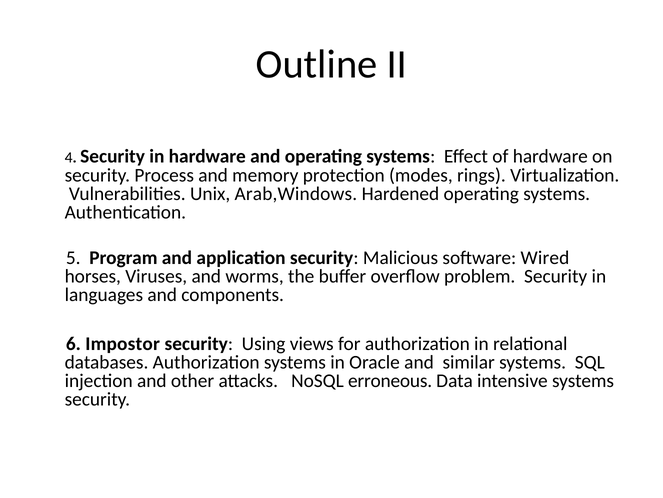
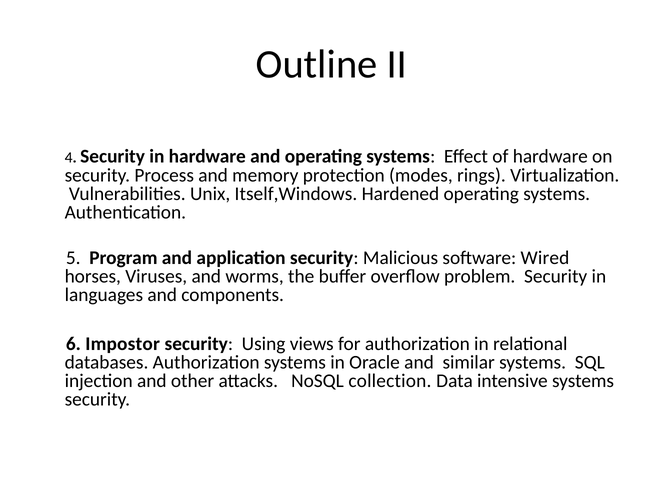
Arab,Windows: Arab,Windows -> Itself,Windows (296, 193)
erroneous: erroneous -> collection (390, 380)
